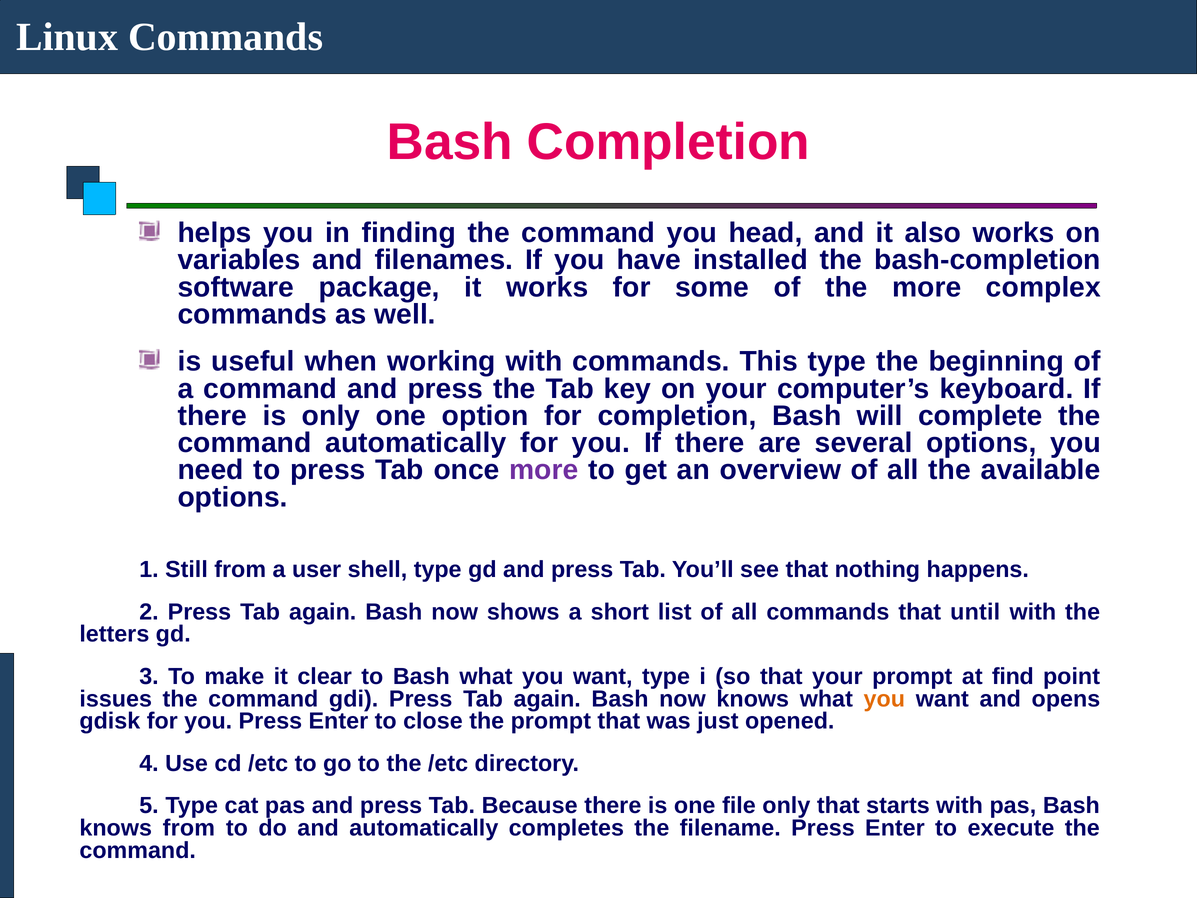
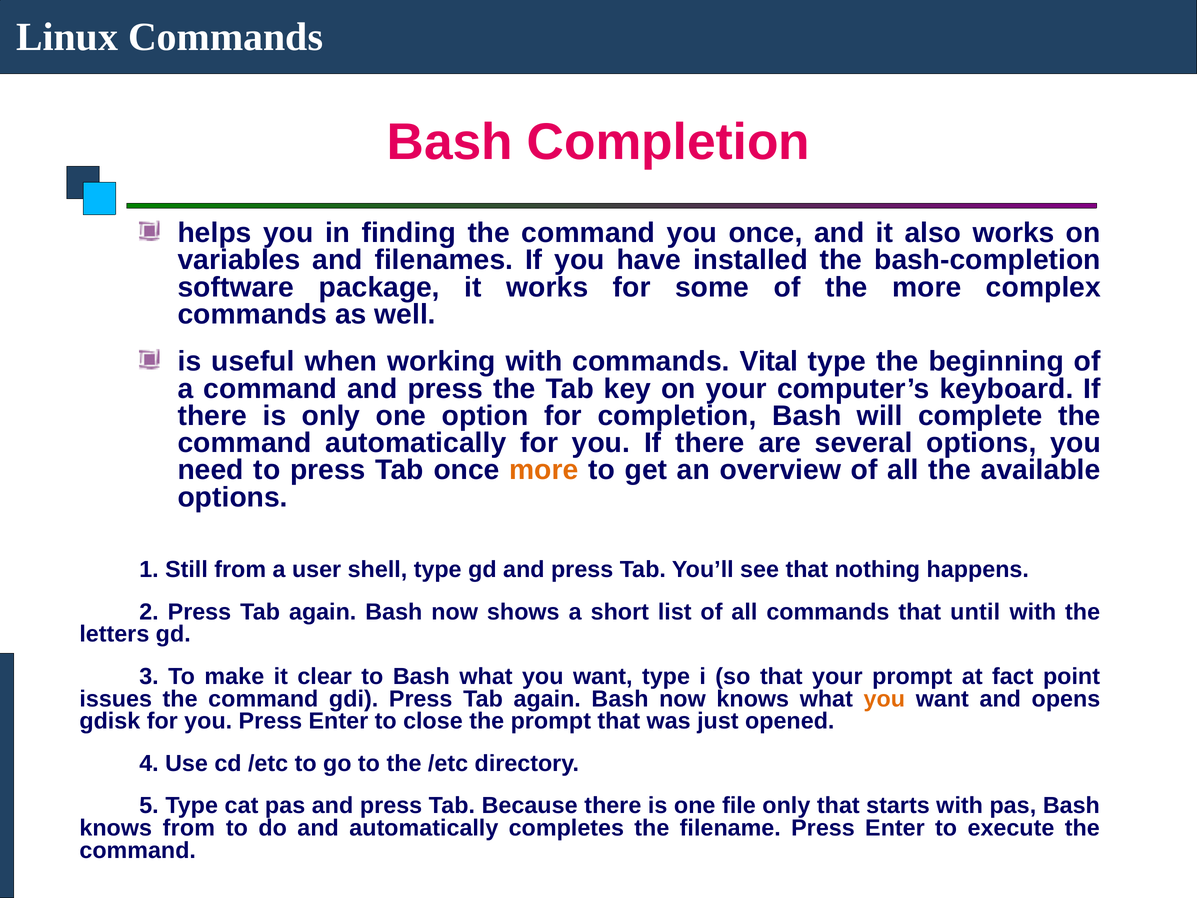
you head: head -> once (765, 233)
This: This -> Vital (769, 361)
more colour: purple -> orange (544, 470)
find: find -> fact (1013, 676)
